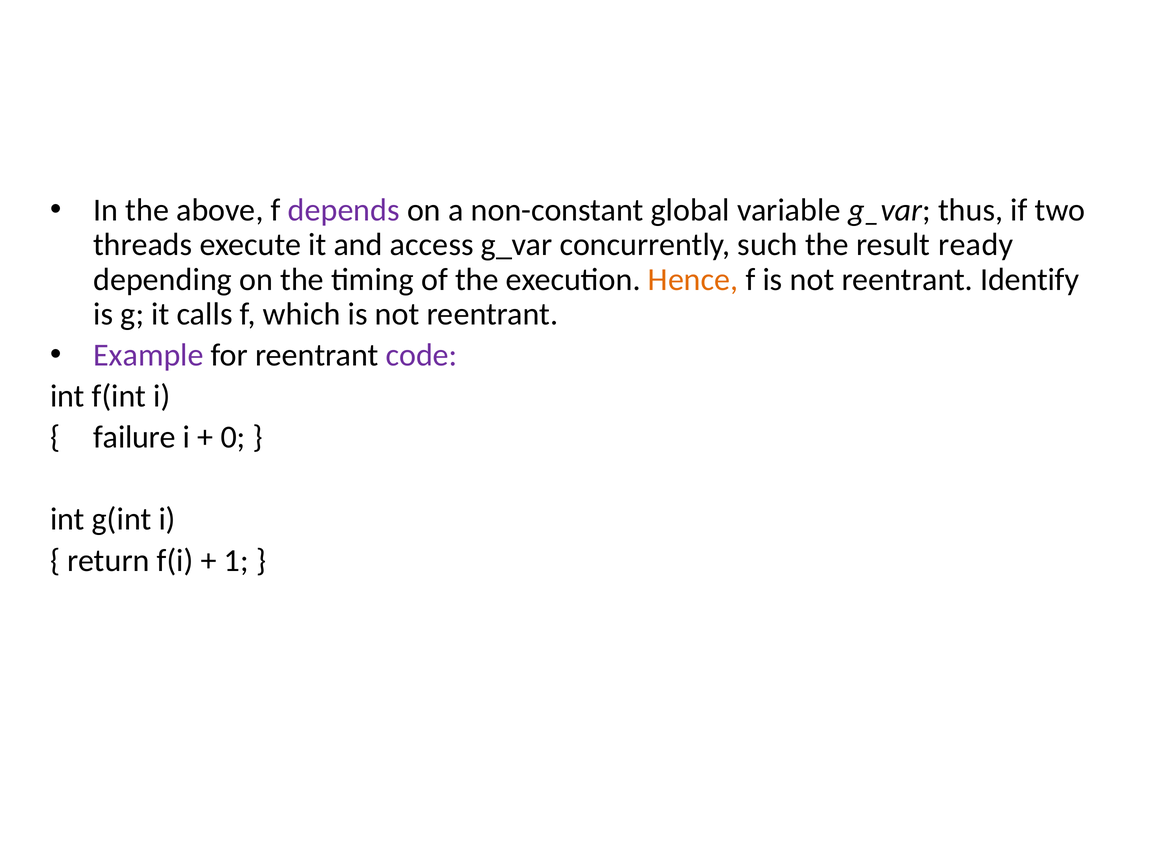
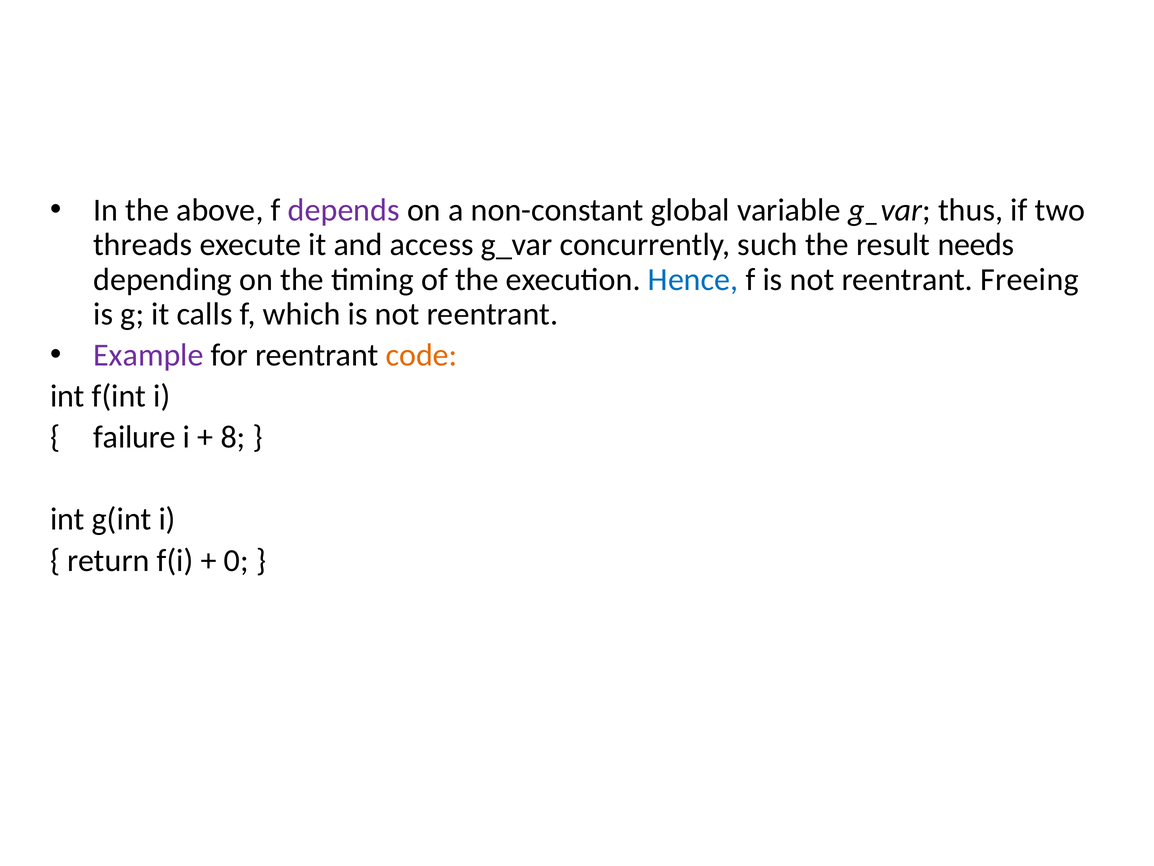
ready: ready -> needs (976, 245)
Hence colour: orange -> blue (693, 279)
Identify: Identify -> Freeing (1029, 279)
code colour: purple -> orange (422, 355)
0: 0 -> 8 (233, 437)
1: 1 -> 0 (236, 560)
